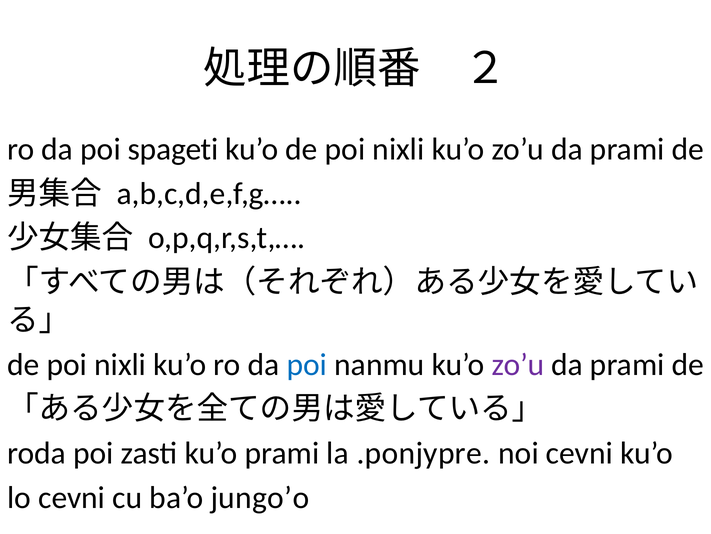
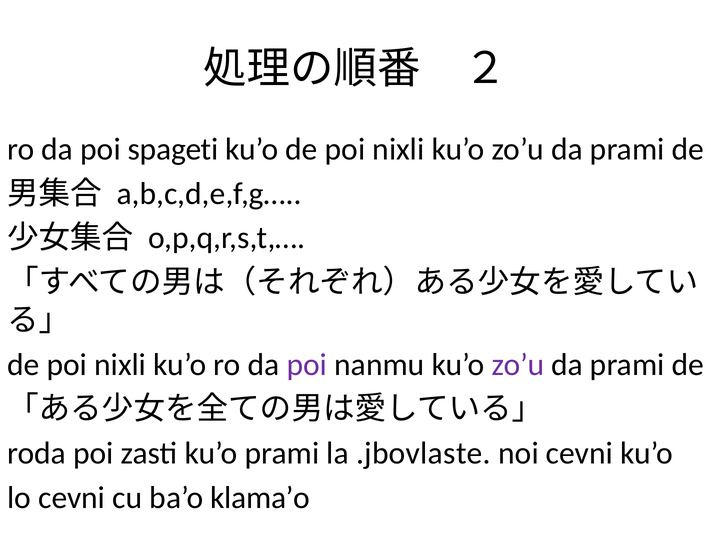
poi colour: blue -> purple (307, 364)
.ponjypre: .ponjypre -> .jbovlaste (423, 453)
jungo’o: jungo’o -> klama’o (260, 497)
